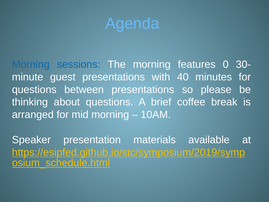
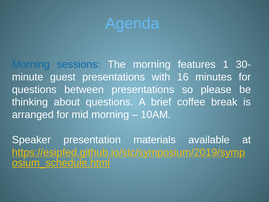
0: 0 -> 1 (226, 64)
40: 40 -> 16 (183, 77)
